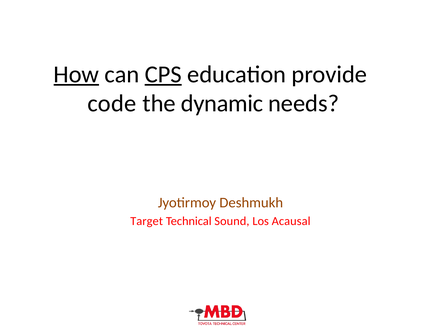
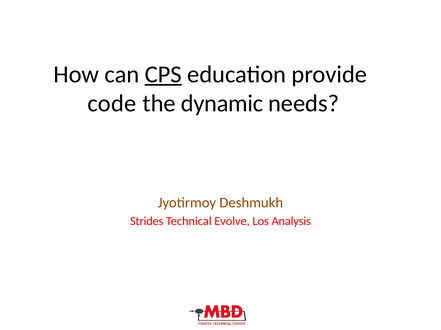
How underline: present -> none (76, 74)
Target: Target -> Strides (147, 222)
Sound: Sound -> Evolve (232, 222)
Acausal: Acausal -> Analysis (291, 222)
